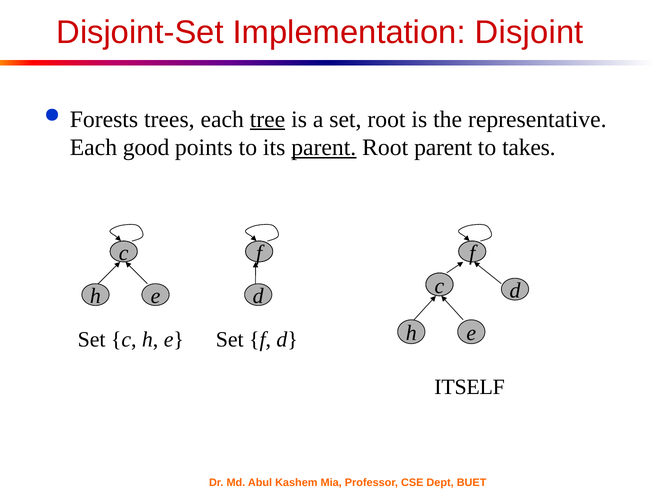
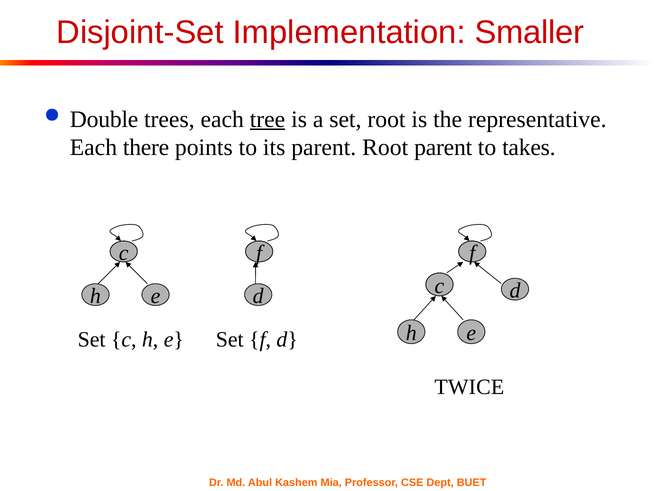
Disjoint: Disjoint -> Smaller (529, 32)
Forests: Forests -> Double (104, 119)
good: good -> there (146, 148)
parent underline: present -> none (324, 148)
ITSELF: ITSELF -> TWICE (469, 387)
